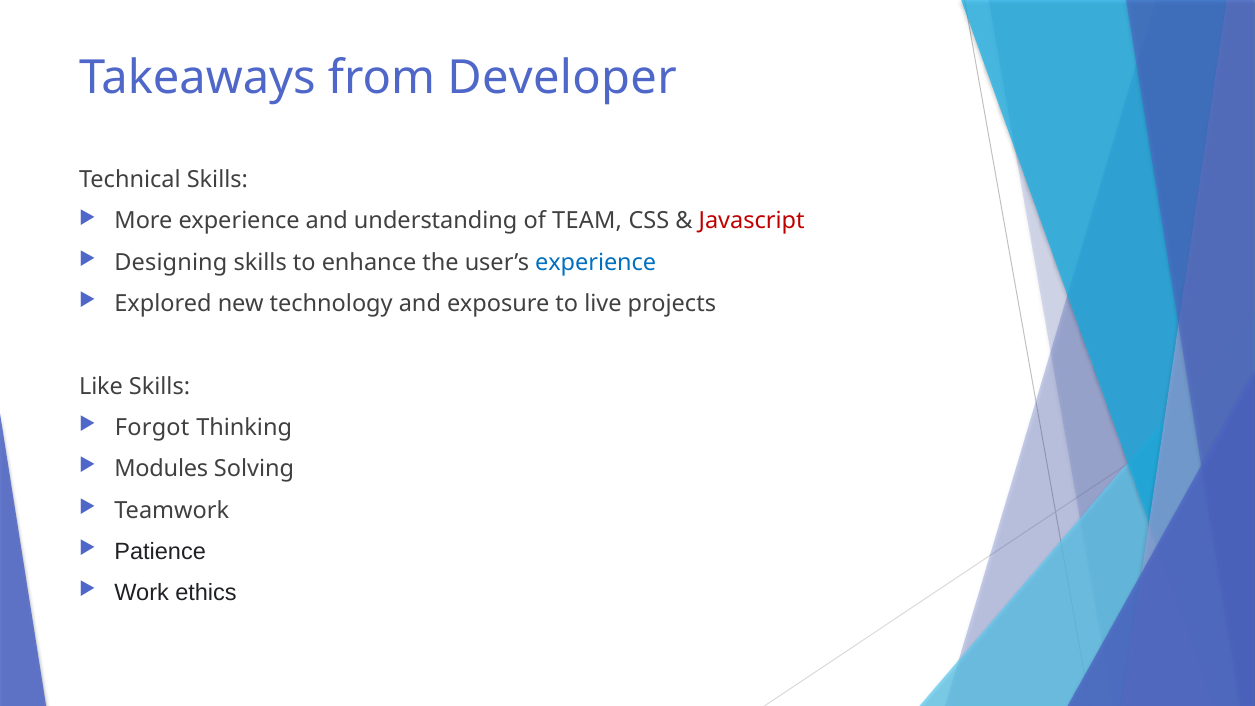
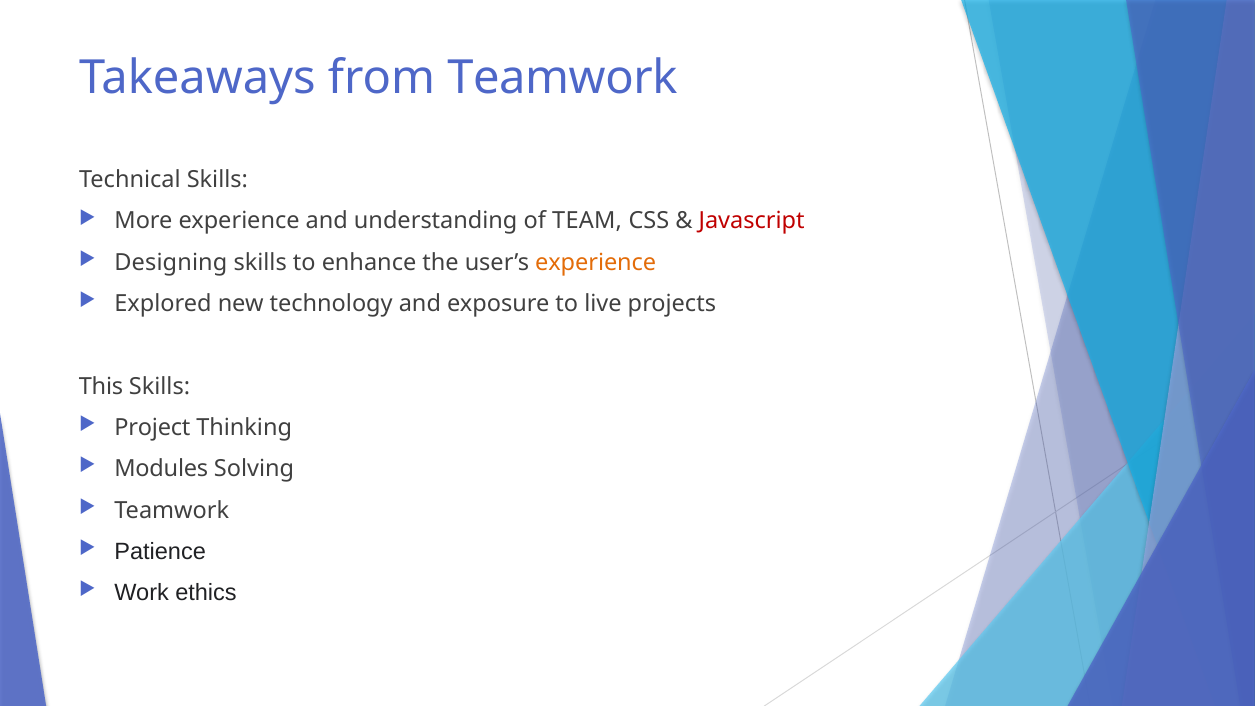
from Developer: Developer -> Teamwork (562, 78)
experience colour: blue -> orange (596, 263)
Like: Like -> This (101, 386)
Forgot: Forgot -> Project (152, 428)
